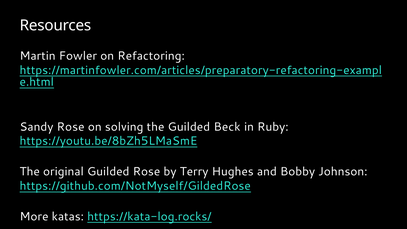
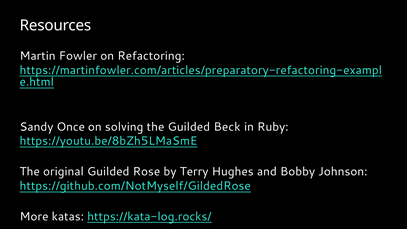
Sandy Rose: Rose -> Once (71, 127)
